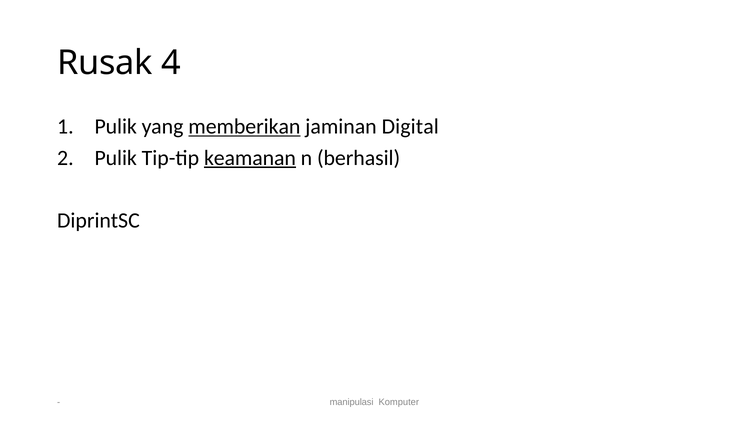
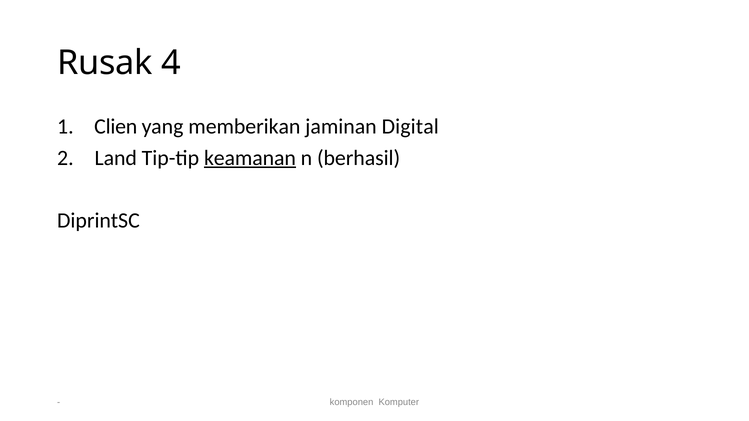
1 Pulik: Pulik -> Clien (116, 127)
memberikan underline: present -> none (244, 127)
Pulik: Pulik -> Land (116, 158)
manipulasi: manipulasi -> komponen (352, 402)
